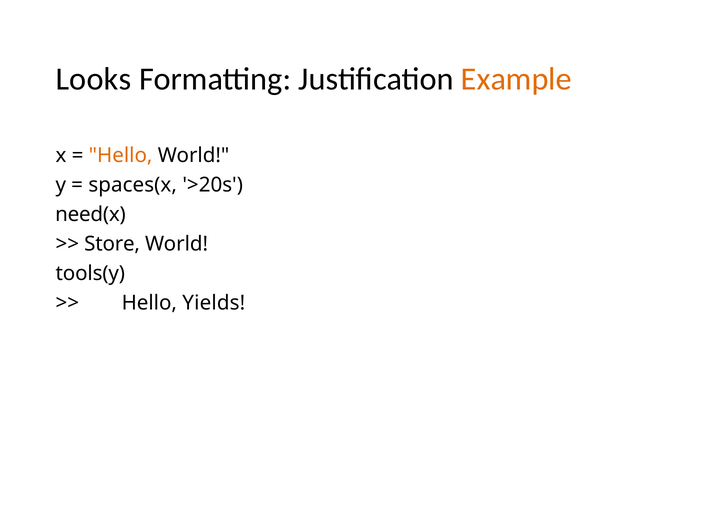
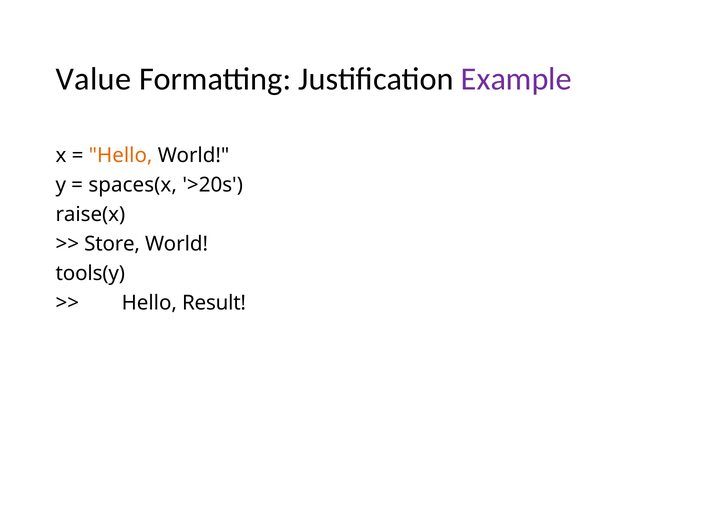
Looks: Looks -> Value (94, 79)
Example colour: orange -> purple (516, 79)
need(x: need(x -> raise(x (90, 214)
Yields: Yields -> Result (214, 303)
